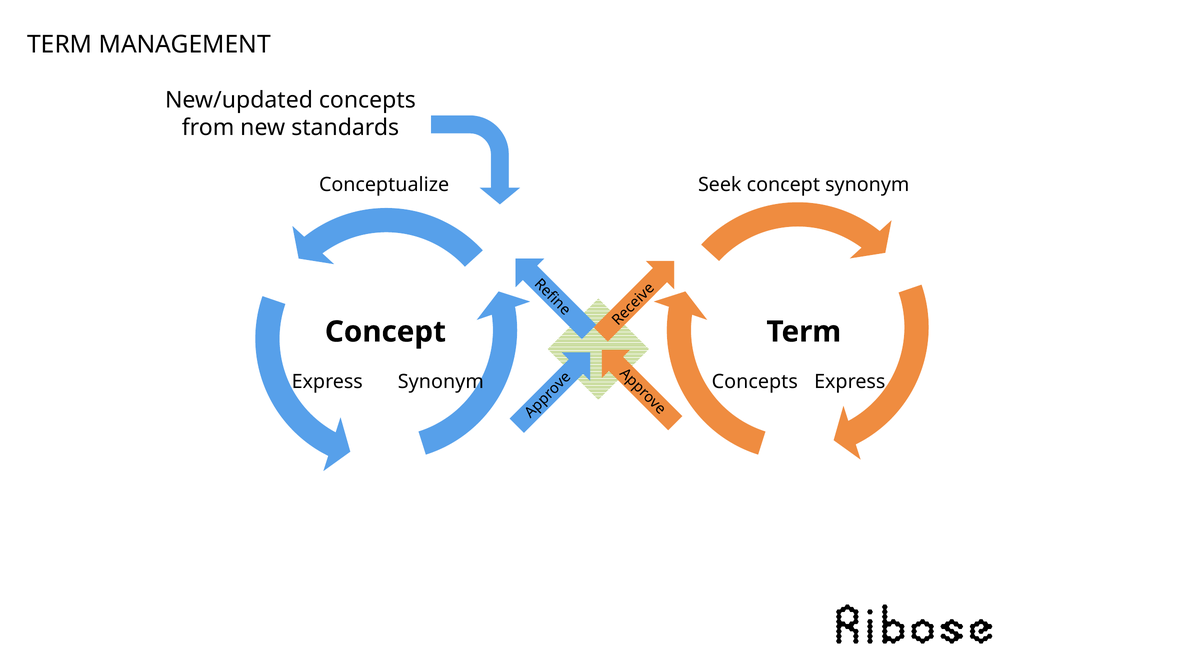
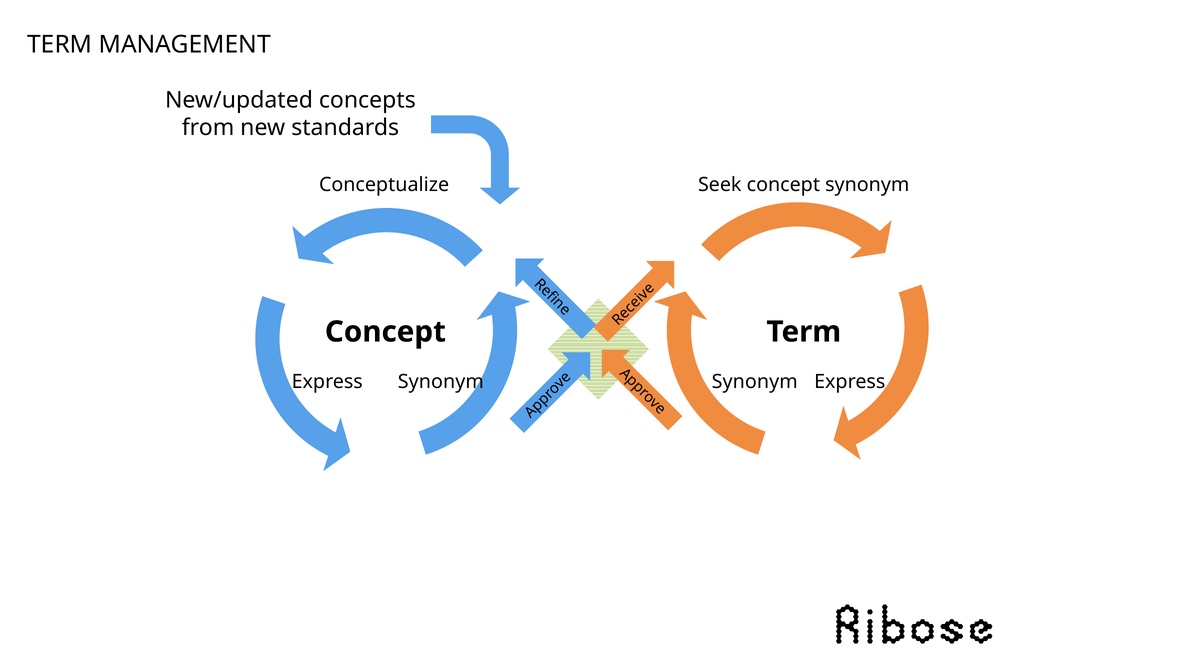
Concepts: Concepts -> Synonym (755, 382)
